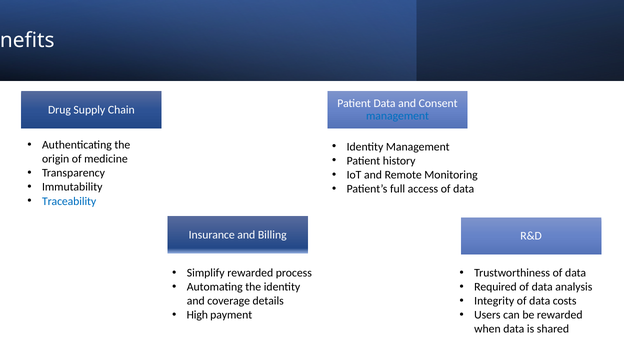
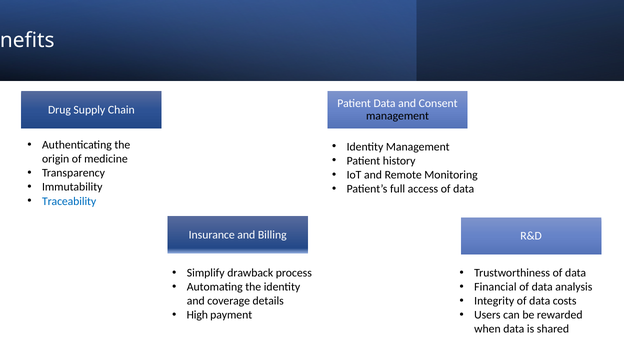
management colour: blue -> black (398, 116)
Simplify rewarded: rewarded -> drawback (250, 273)
Required: Required -> Financial (495, 287)
